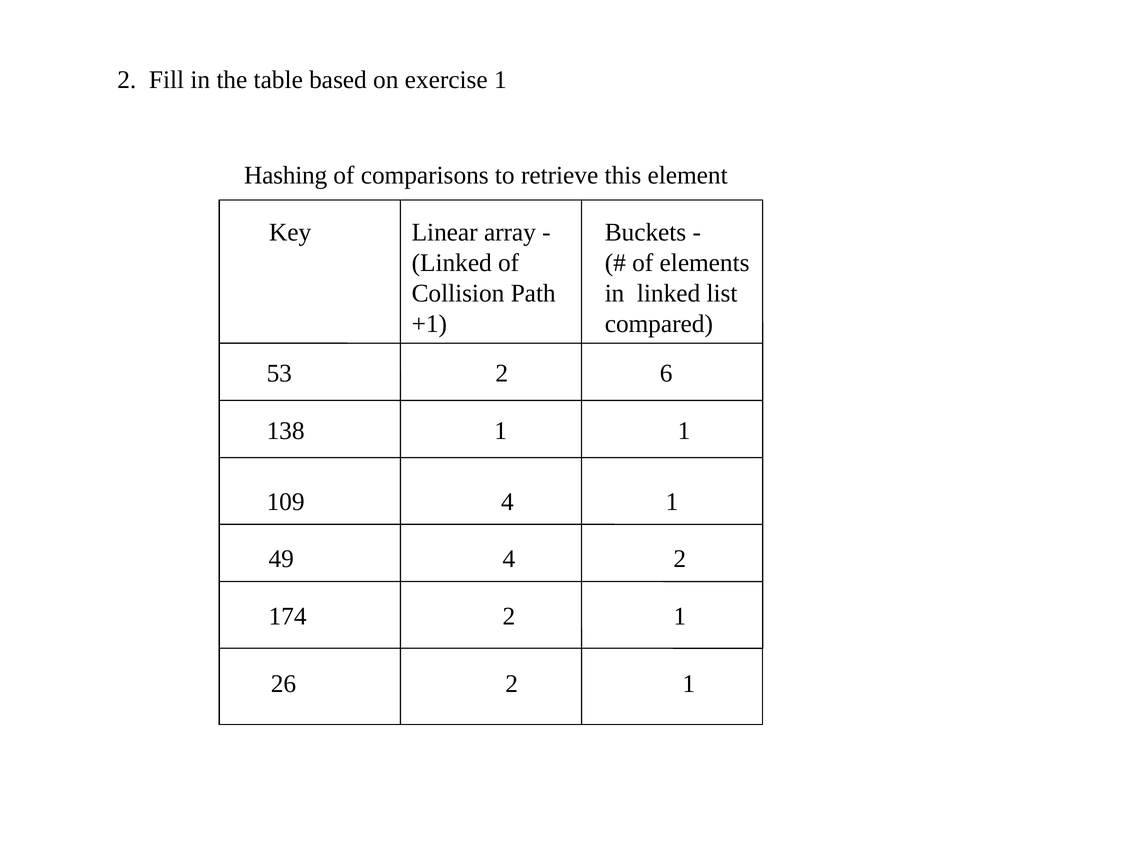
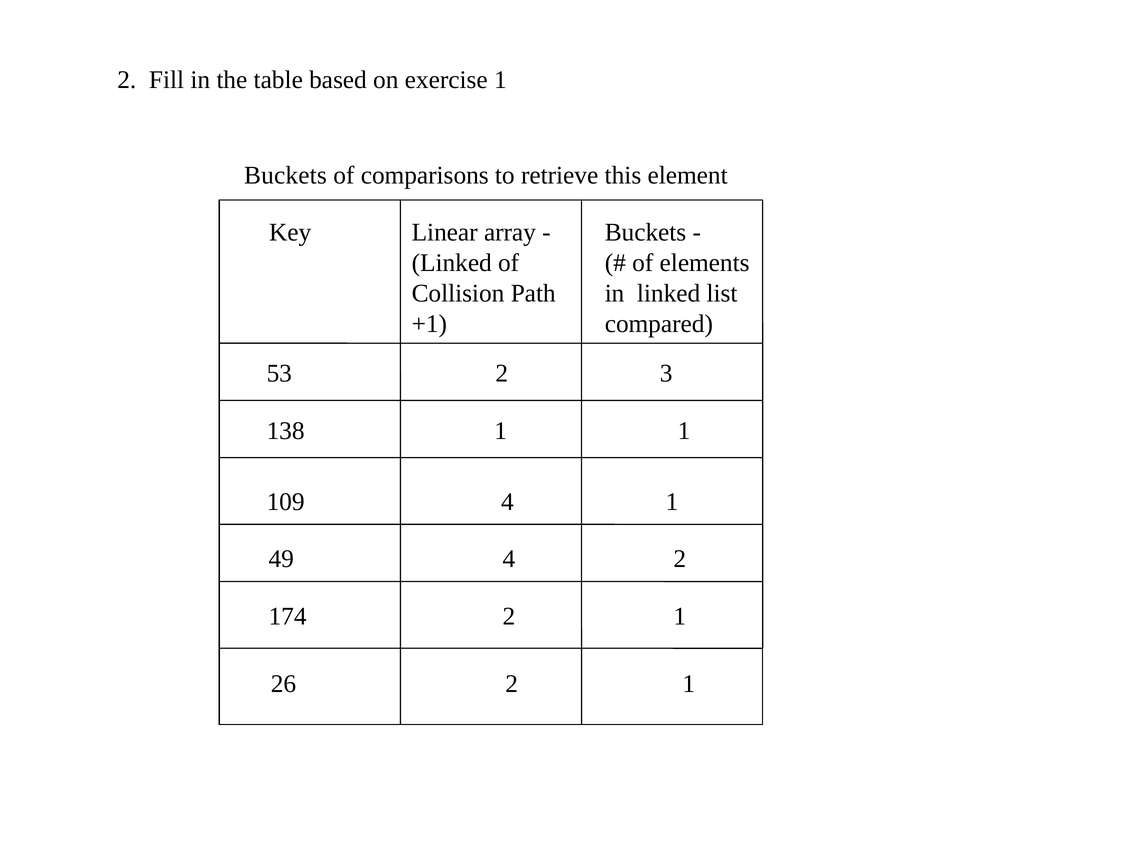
Hashing: Hashing -> Buckets (285, 175)
6: 6 -> 3 (666, 374)
